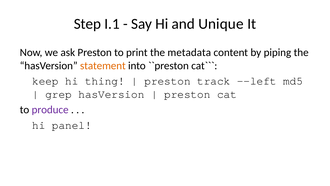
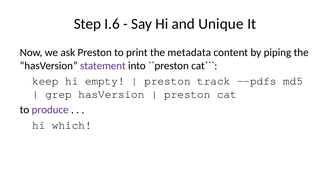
I.1: I.1 -> I.6 (112, 24)
statement colour: orange -> purple (103, 66)
thing: thing -> empty (105, 81)
--left: --left -> --pdfs (257, 81)
panel: panel -> which (72, 125)
